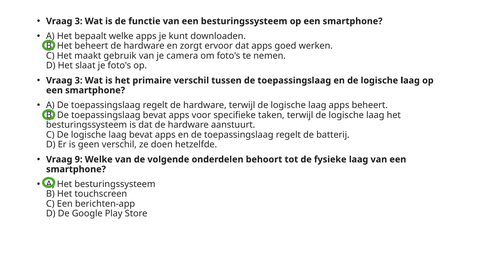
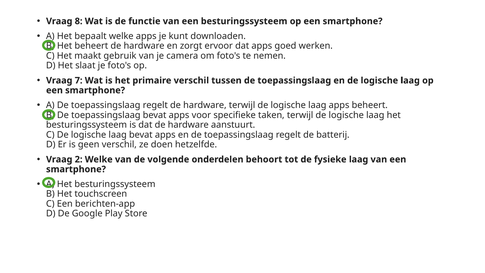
3: 3 -> 8 (79, 21)
3: 3 -> 7 (79, 80)
9: 9 -> 2 (79, 159)
